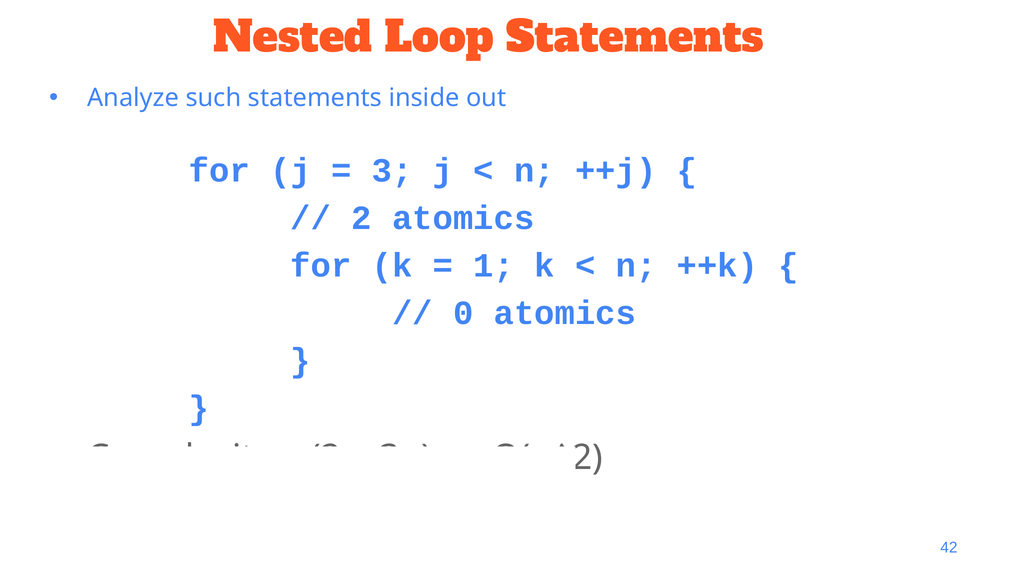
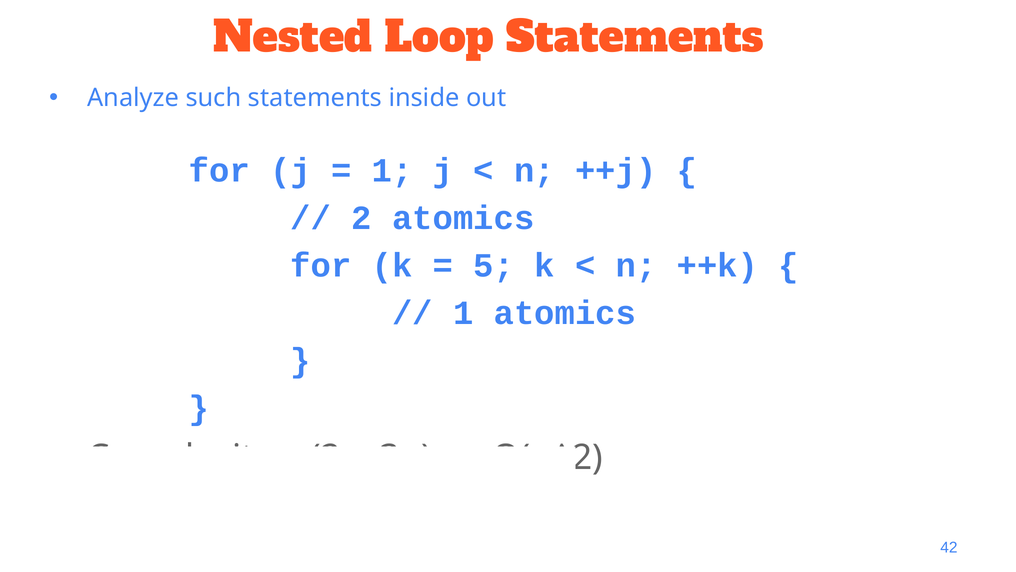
3: 3 -> 1 (392, 171)
1: 1 -> 5 (494, 265)
0: 0 -> 1 (463, 313)
